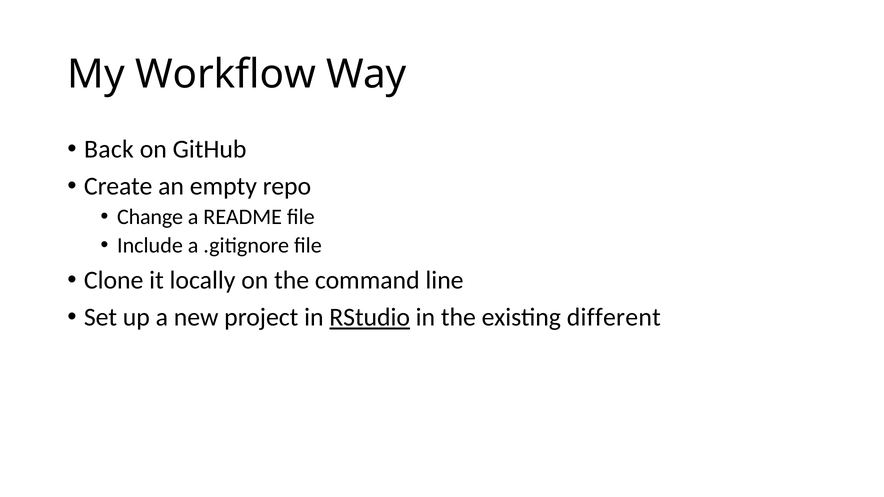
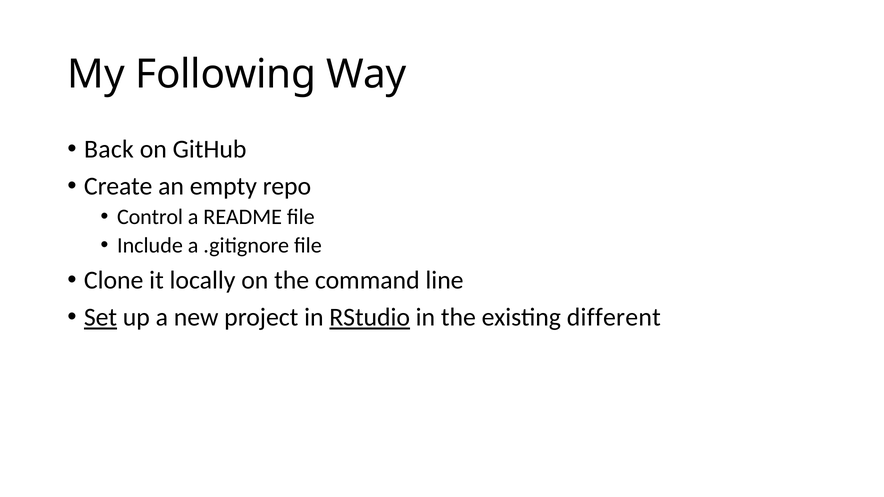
Workflow: Workflow -> Following (226, 74)
Change: Change -> Control (150, 217)
Set underline: none -> present (101, 318)
